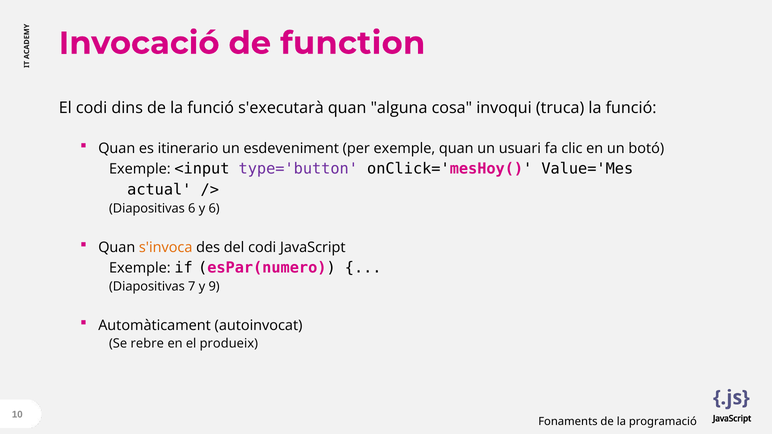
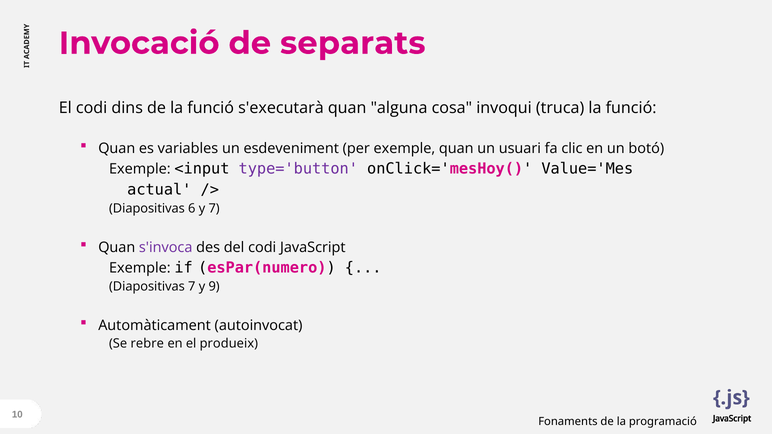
function: function -> separats (353, 43)
itinerario: itinerario -> variables (188, 149)
y 6: 6 -> 7 (214, 209)
s'invoca colour: orange -> purple (166, 247)
